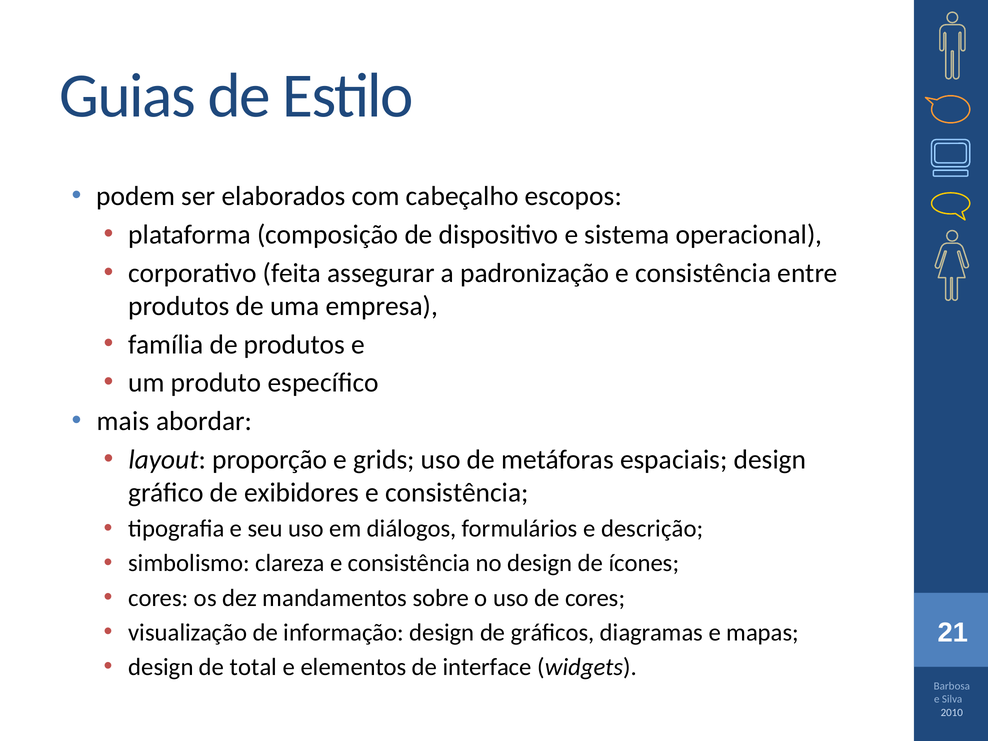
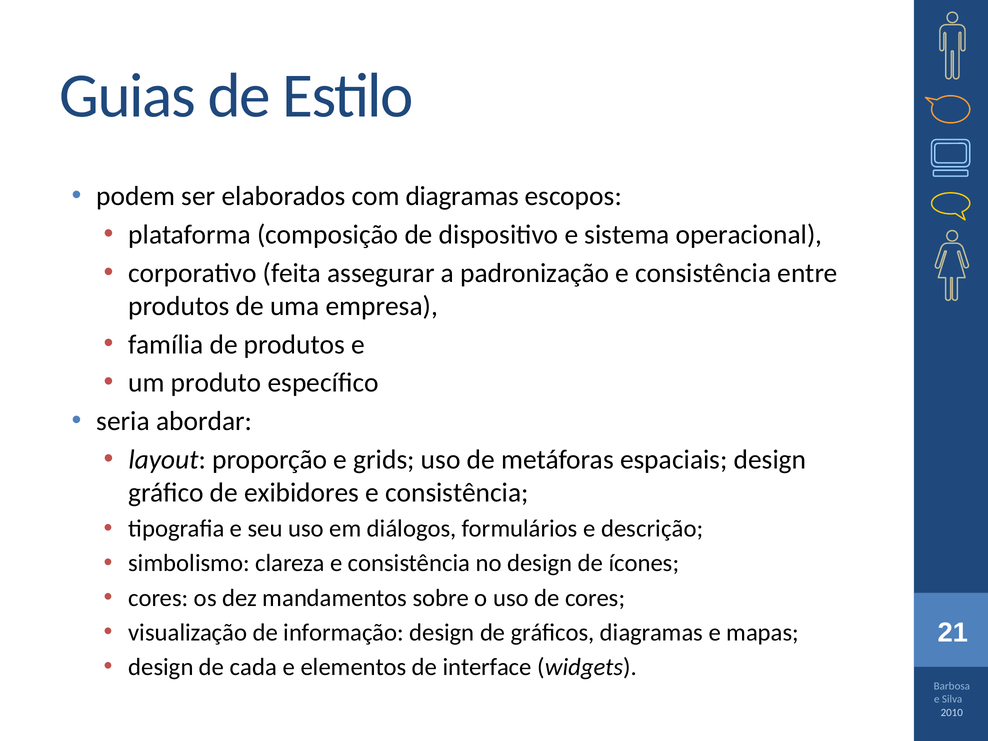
com cabeçalho: cabeçalho -> diagramas (462, 196)
mais: mais -> seria (123, 421)
total: total -> cada (254, 667)
